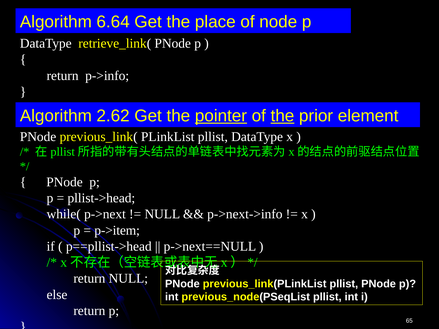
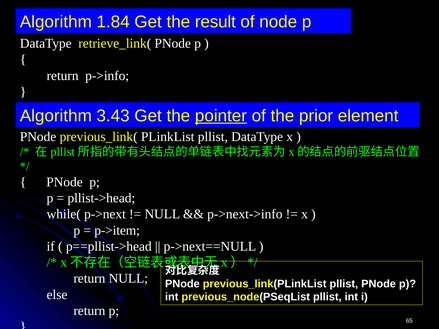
6.64: 6.64 -> 1.84 (113, 22)
place: place -> result (215, 22)
2.62: 2.62 -> 3.43 (113, 116)
the underline: present -> none (282, 116)
